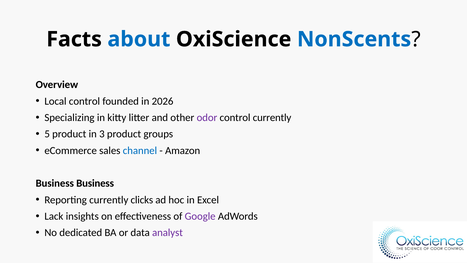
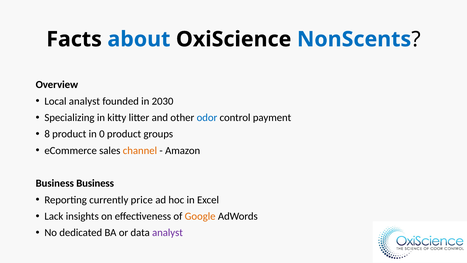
Local control: control -> analyst (84, 101)
2026: 2026 -> 2030 (163, 101)
odor colour: purple -> blue (207, 117)
control currently: currently -> payment (272, 117)
5: 5 -> 8 (47, 134)
3: 3 -> 0 (102, 134)
channel colour: blue -> orange (140, 150)
clicks: clicks -> price (142, 200)
Google colour: purple -> orange (200, 216)
